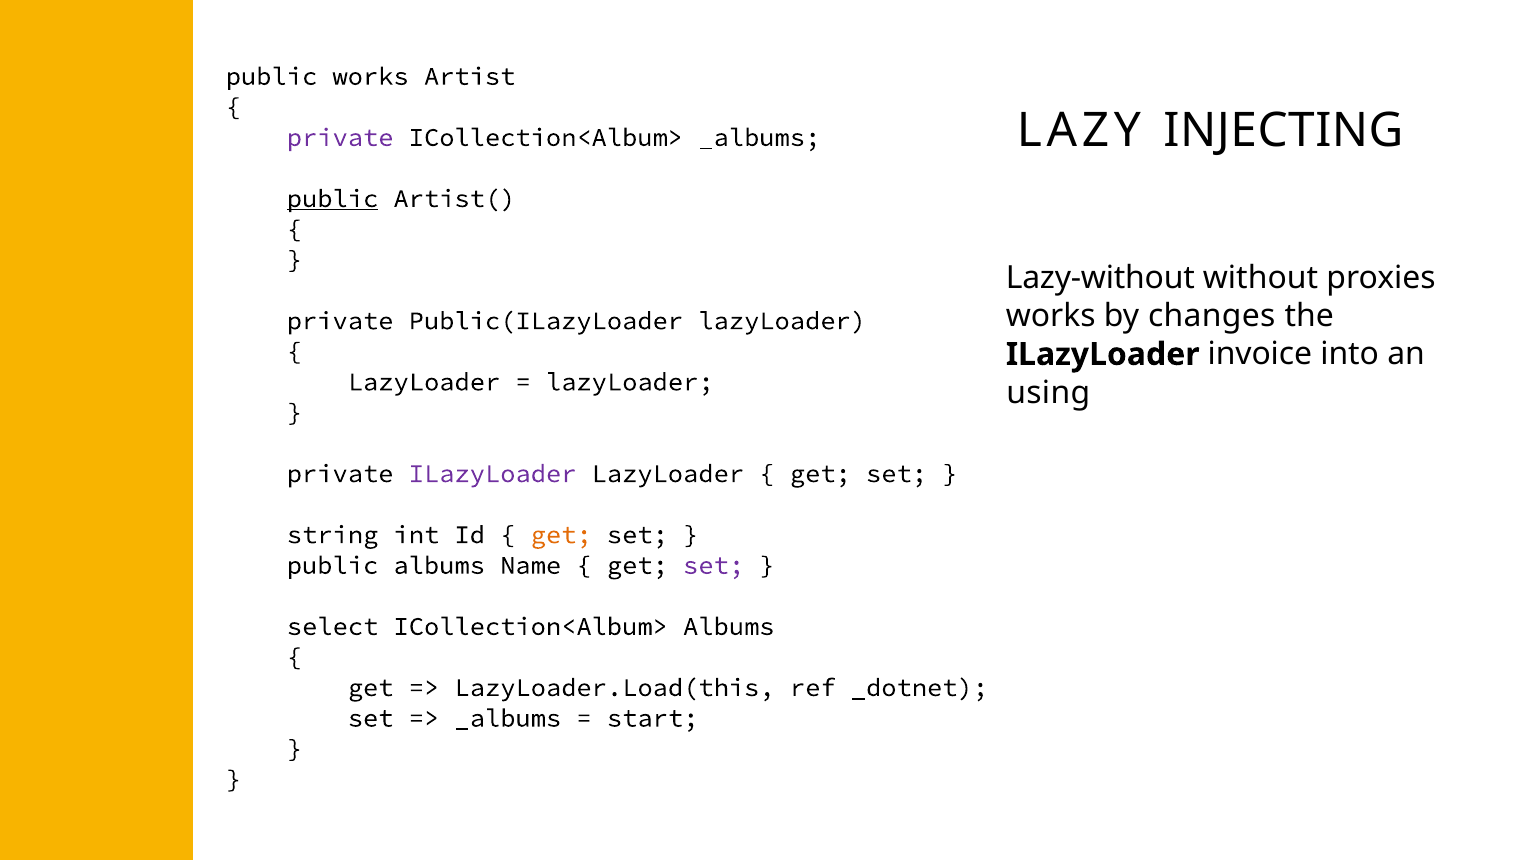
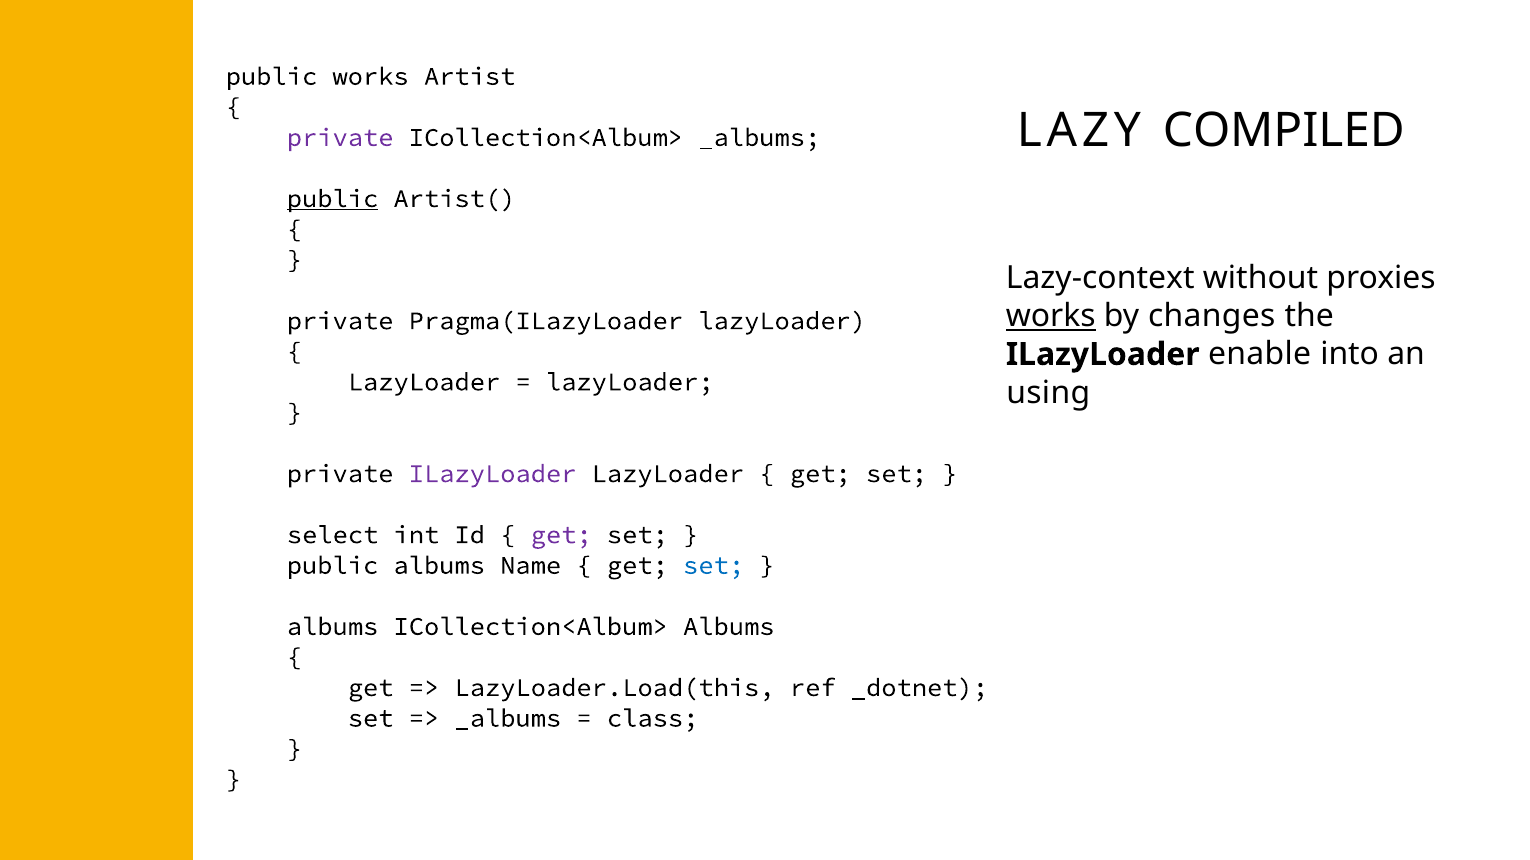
INJECTING: INJECTING -> COMPILED (1284, 131)
Lazy-without: Lazy-without -> Lazy-context (1100, 278)
works underline: none -> present (1051, 316)
Public(ILazyLoader: Public(ILazyLoader -> Pragma(ILazyLoader (546, 321)
invoice: invoice -> enable (1260, 355)
string: string -> select (333, 535)
get colour: orange -> purple (561, 535)
set colour: purple -> blue (714, 566)
select: select -> albums (333, 627)
start: start -> class (653, 719)
